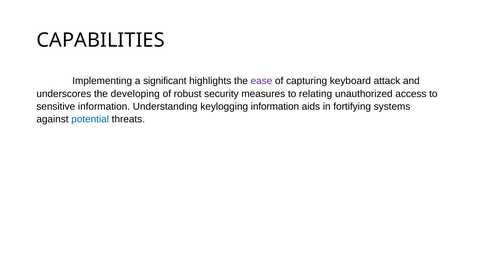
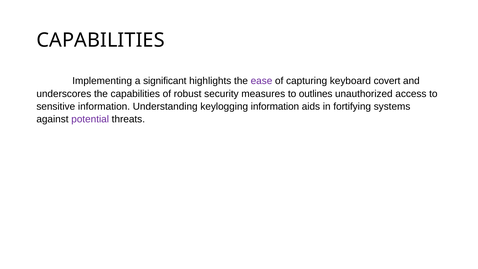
attack: attack -> covert (387, 81)
the developing: developing -> capabilities (135, 94)
relating: relating -> outlines (316, 94)
potential colour: blue -> purple (90, 119)
